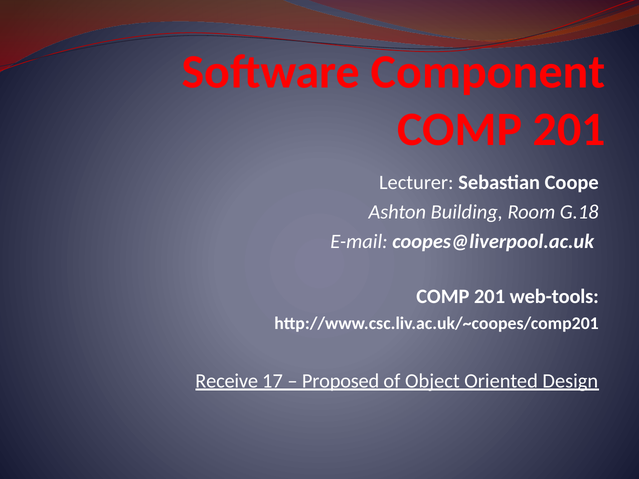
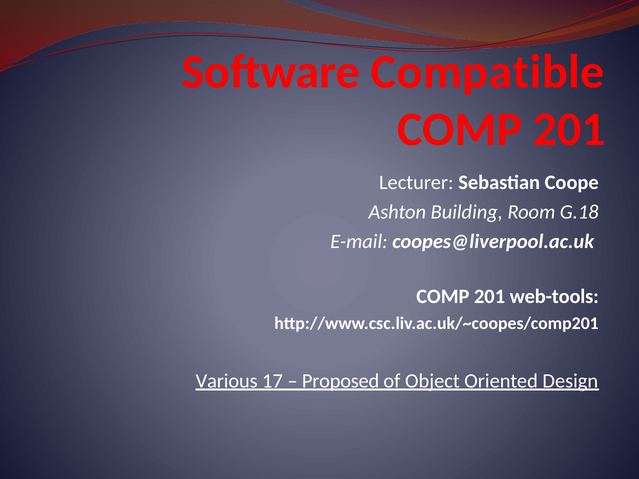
Component: Component -> Compatible (488, 72)
Receive: Receive -> Various (227, 381)
